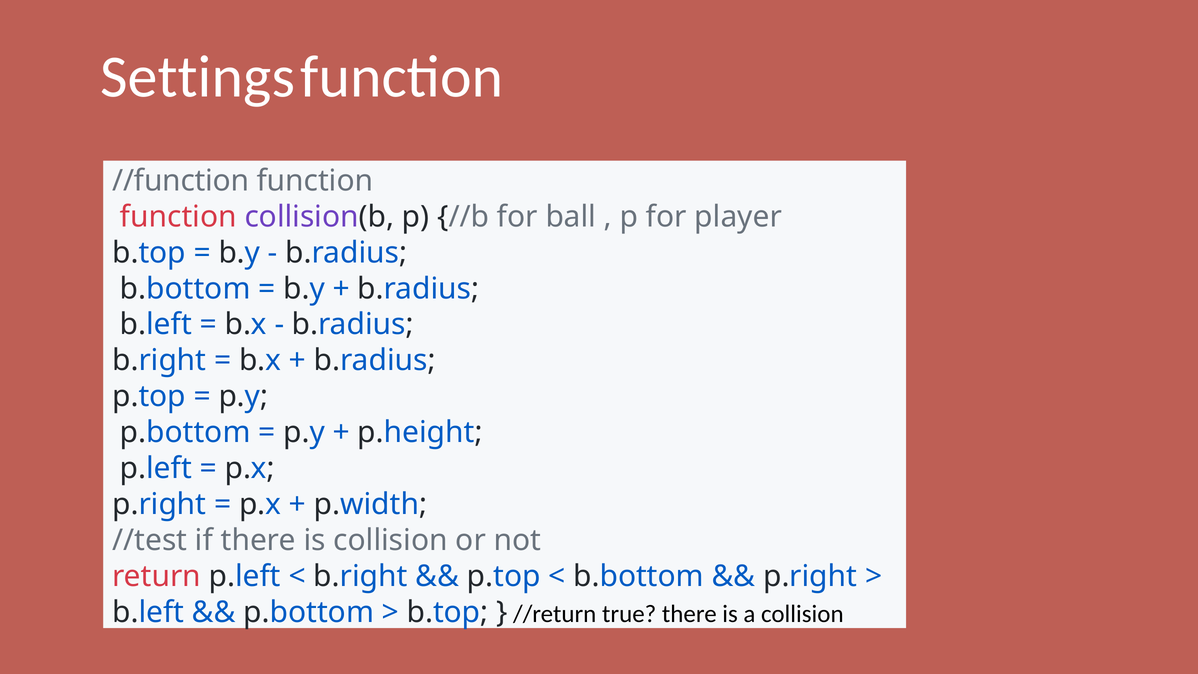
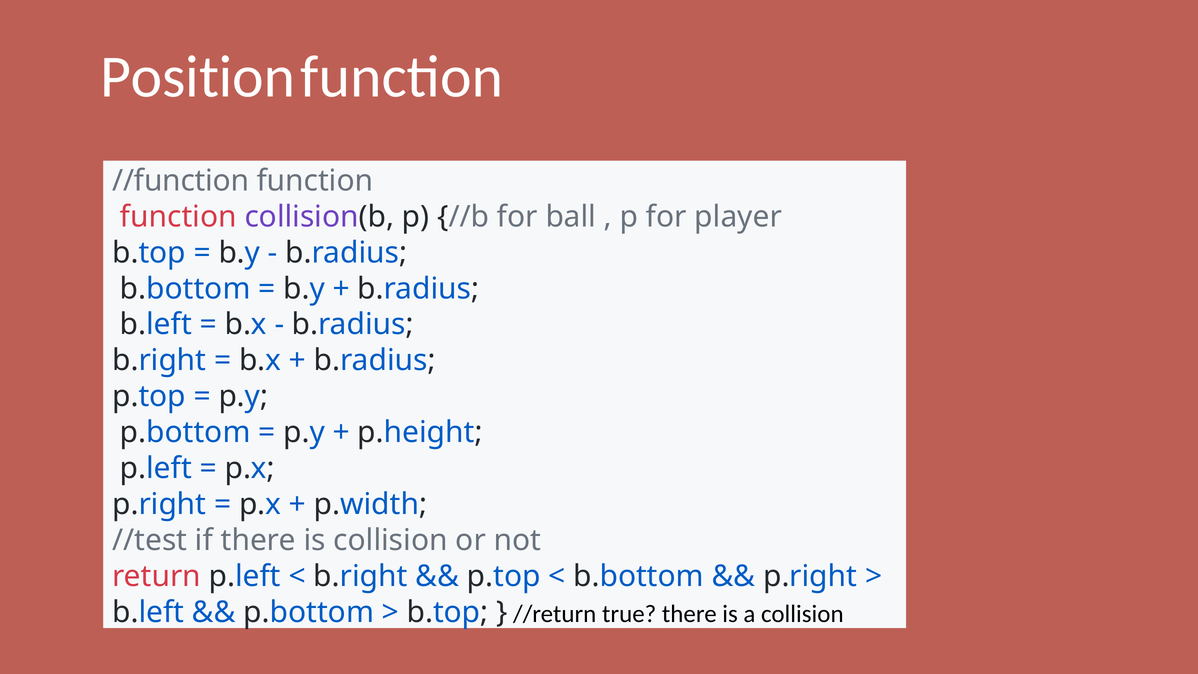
Settings: Settings -> Position (198, 77)
